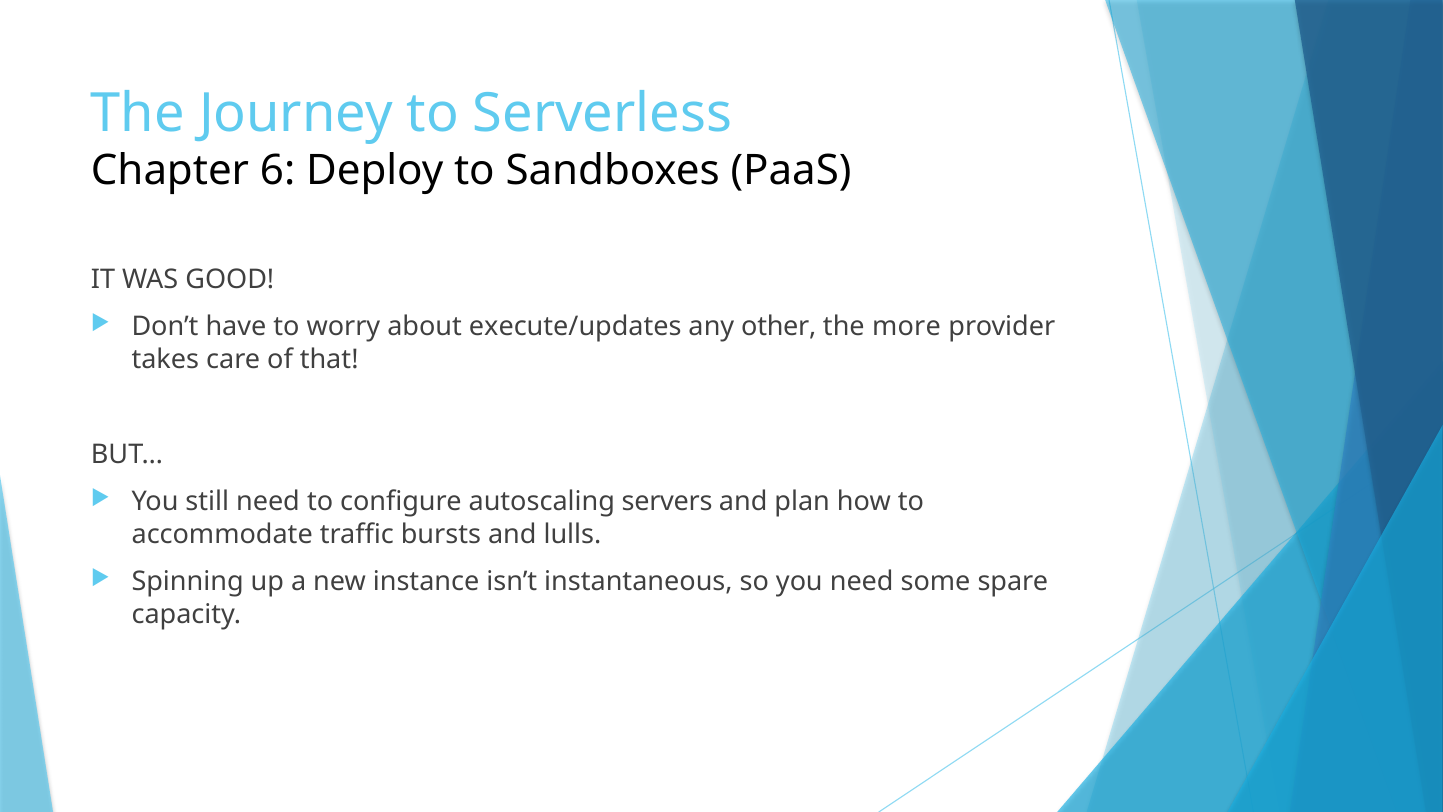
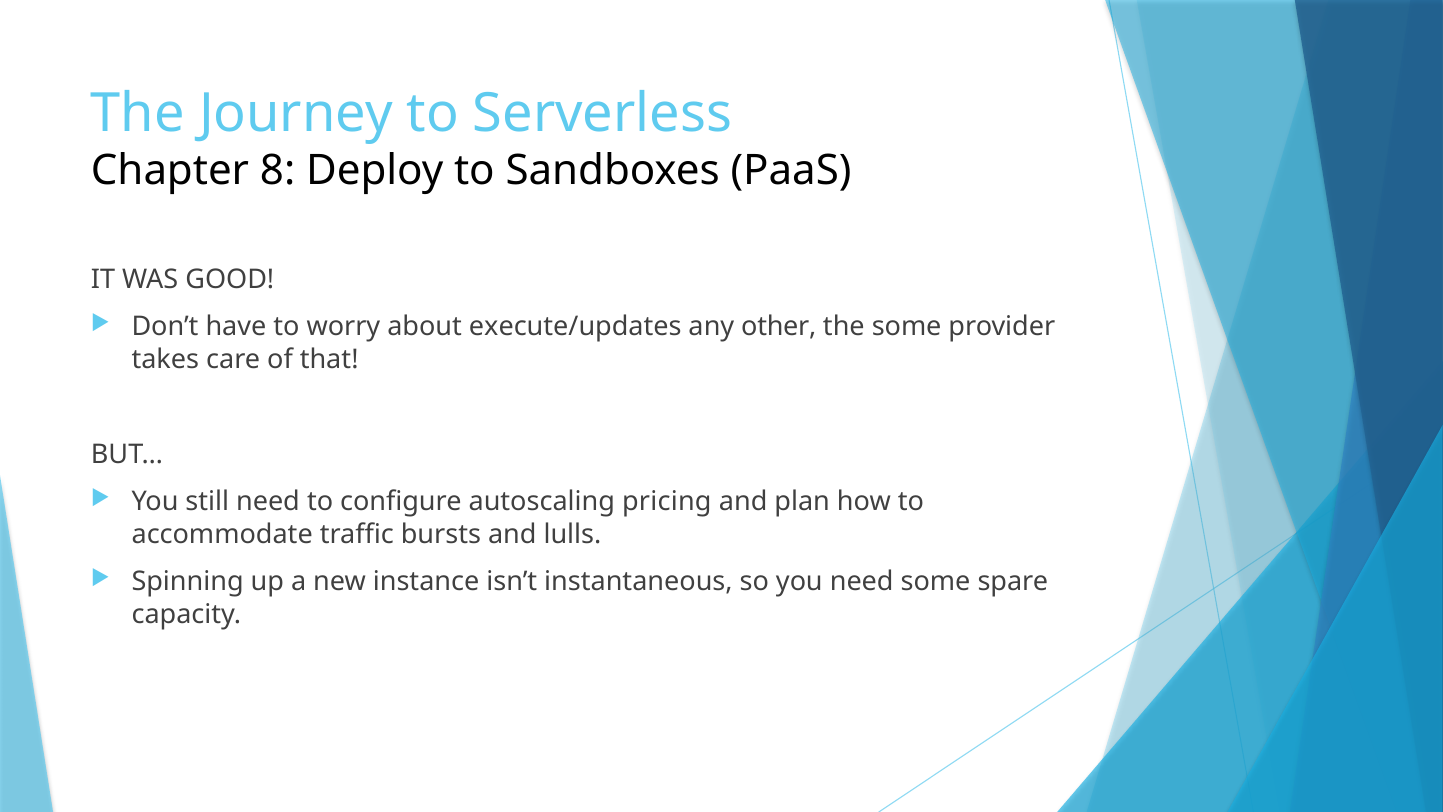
6: 6 -> 8 (278, 171)
the more: more -> some (907, 327)
servers: servers -> pricing (667, 502)
